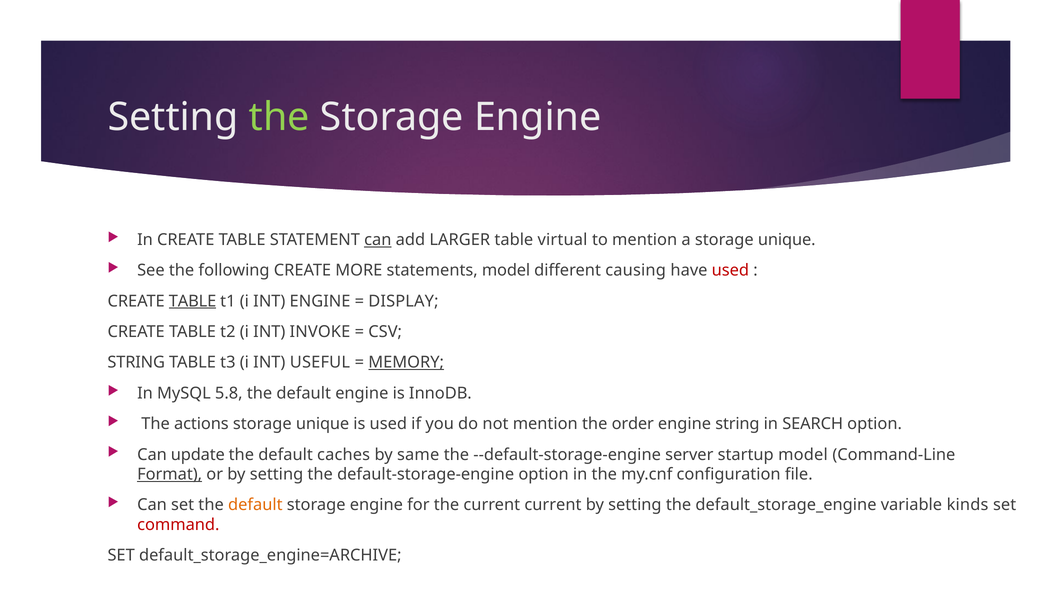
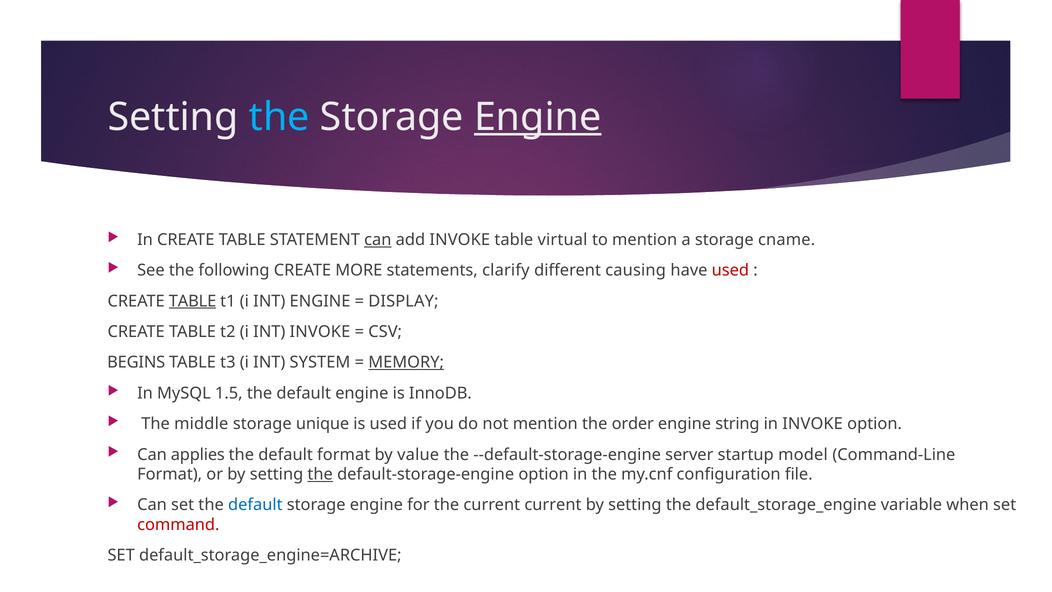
the colour: light green -> light blue (279, 117)
Engine underline: none -> present (538, 117)
add LARGER: LARGER -> INVOKE (460, 240)
a storage unique: unique -> cname (787, 240)
statements model: model -> clarify (506, 270)
STRING: STRING -> BEGINS (136, 362)
USEFUL: USEFUL -> SYSTEM (320, 362)
5.8: 5.8 -> 1.5 (229, 393)
actions: actions -> middle (201, 424)
in SEARCH: SEARCH -> INVOKE (813, 424)
update: update -> applies (198, 454)
default caches: caches -> format (344, 454)
same: same -> value (418, 454)
Format underline: present -> none (170, 474)
the underline: none -> present (320, 474)
default colour: orange -> blue (255, 505)
kinds: kinds -> when (968, 505)
